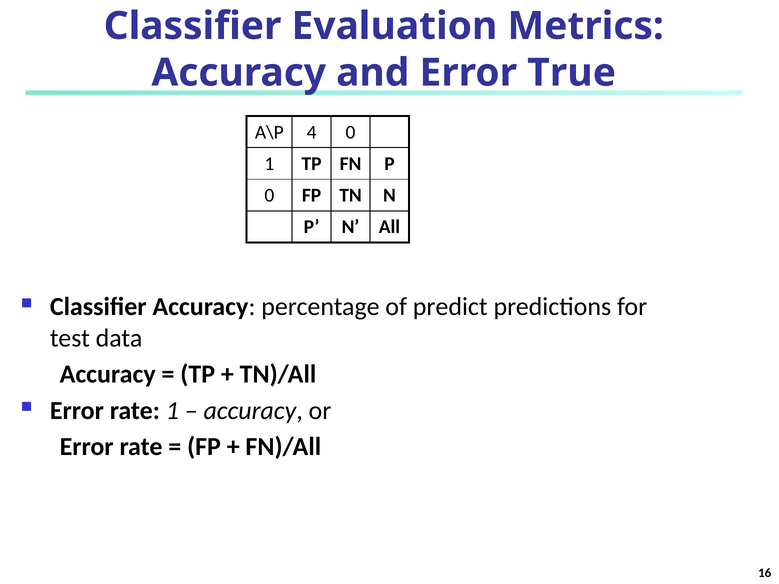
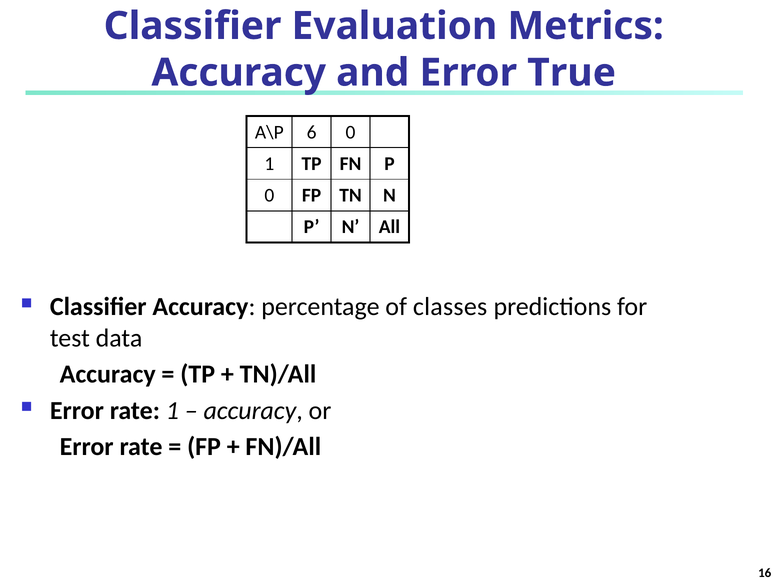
4: 4 -> 6 (312, 132)
predict: predict -> classes (450, 307)
